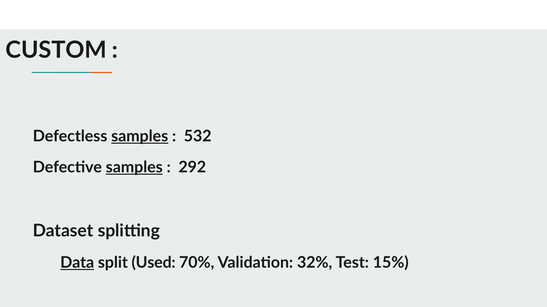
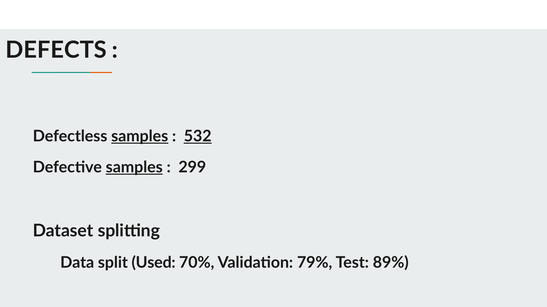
CUSTOM: CUSTOM -> DEFECTS (56, 50)
532 underline: none -> present (198, 137)
292: 292 -> 299 (192, 168)
Data underline: present -> none (77, 263)
32%: 32% -> 79% (315, 263)
15%: 15% -> 89% (391, 263)
